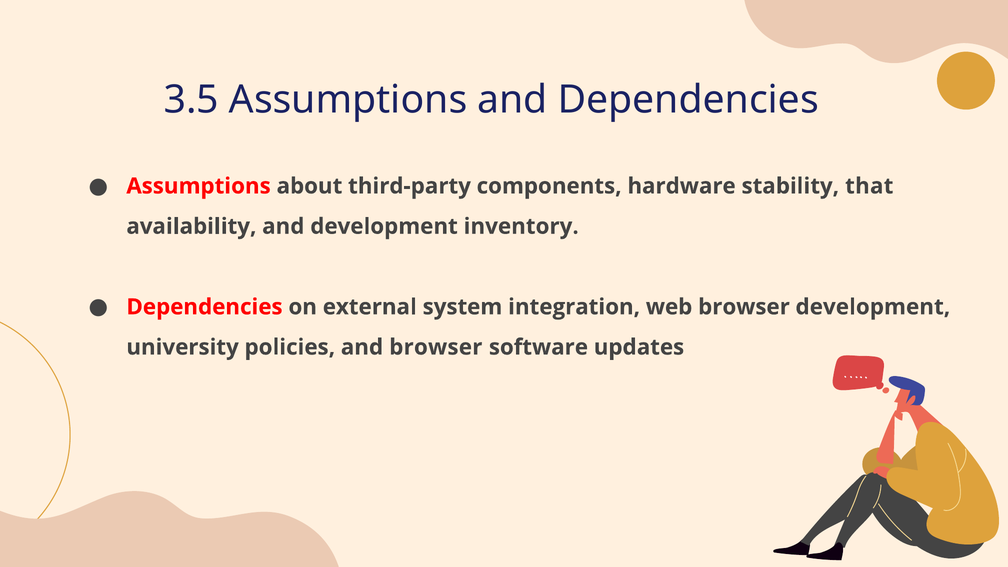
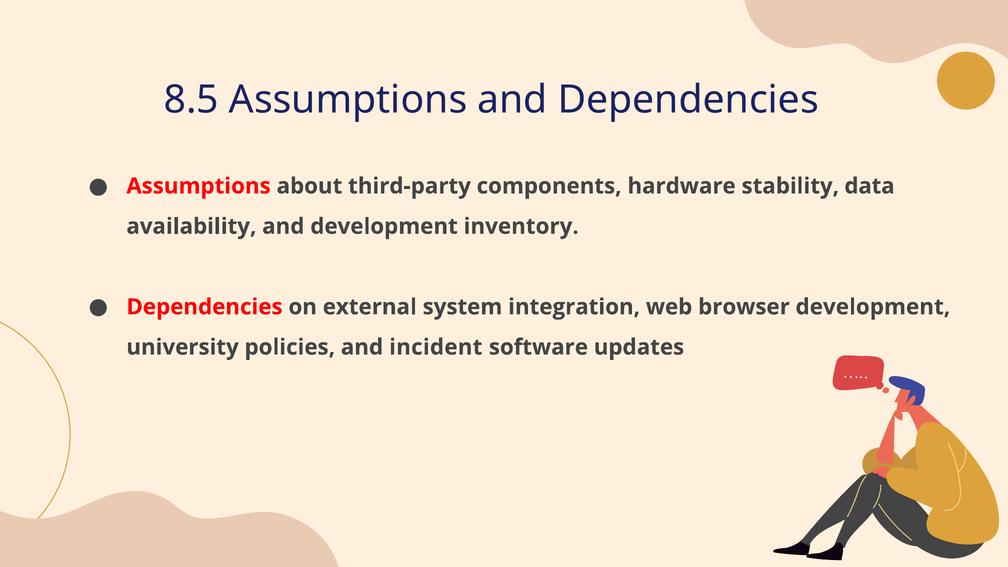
3.5: 3.5 -> 8.5 (191, 100)
that: that -> data (870, 186)
and browser: browser -> incident (436, 347)
